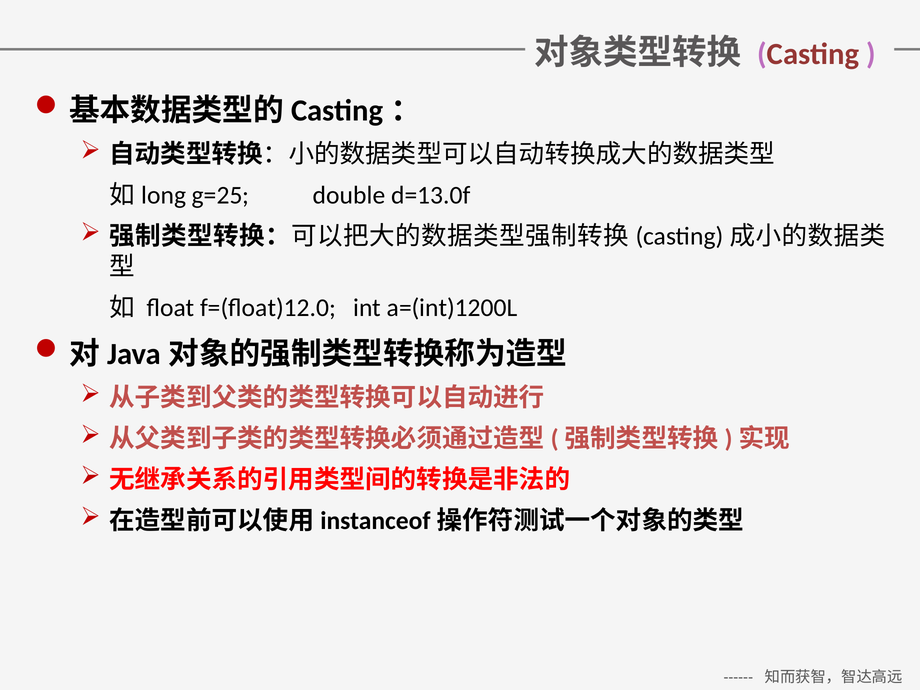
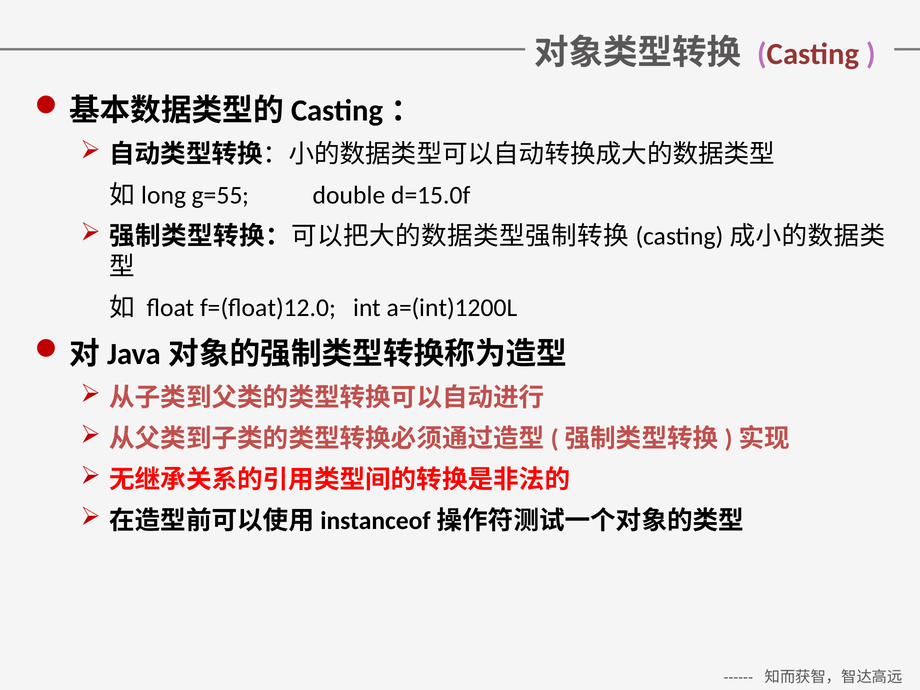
g=25: g=25 -> g=55 (221, 195)
d=13.0f: d=13.0f -> d=15.0f (431, 195)
